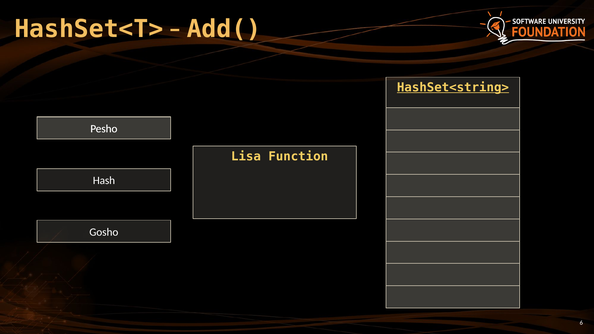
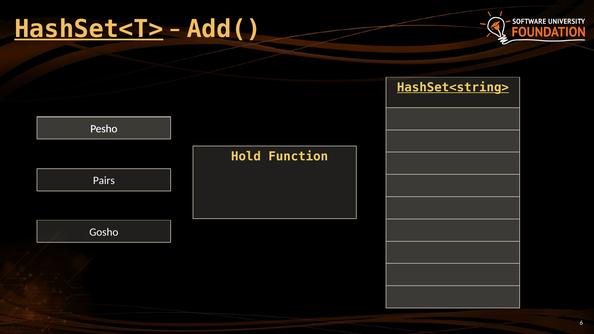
HashSet<T> underline: none -> present (89, 29)
Lisa: Lisa -> Hold (246, 156)
Hash: Hash -> Pairs (104, 181)
